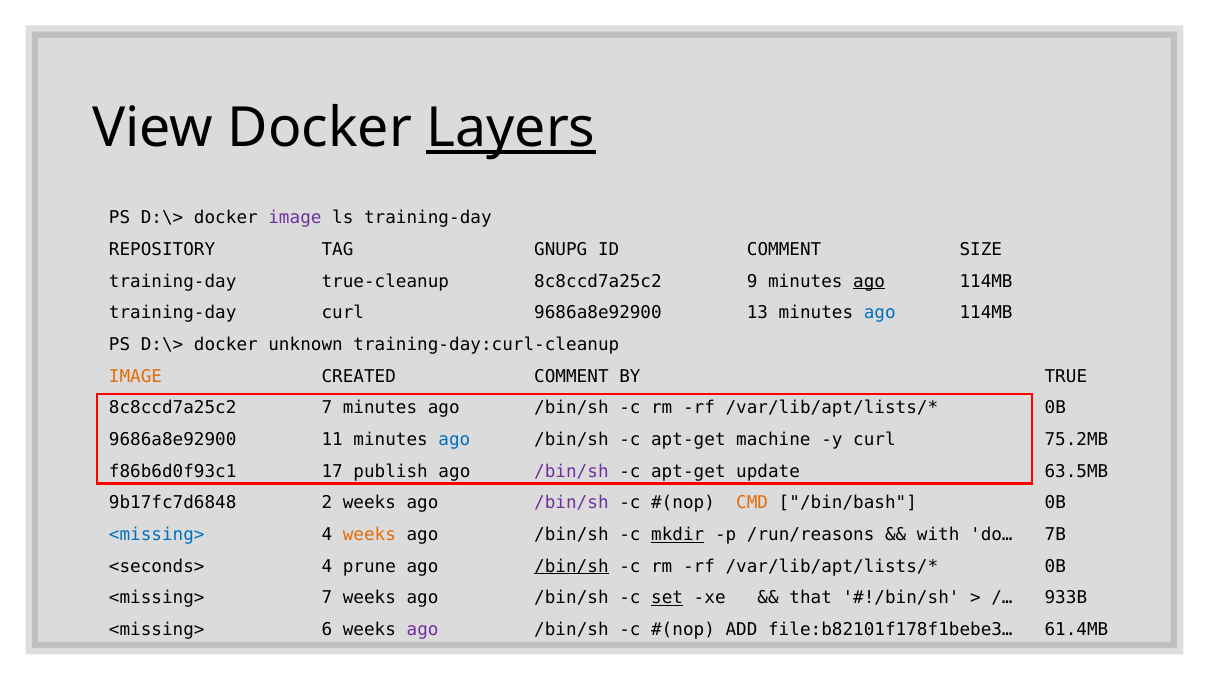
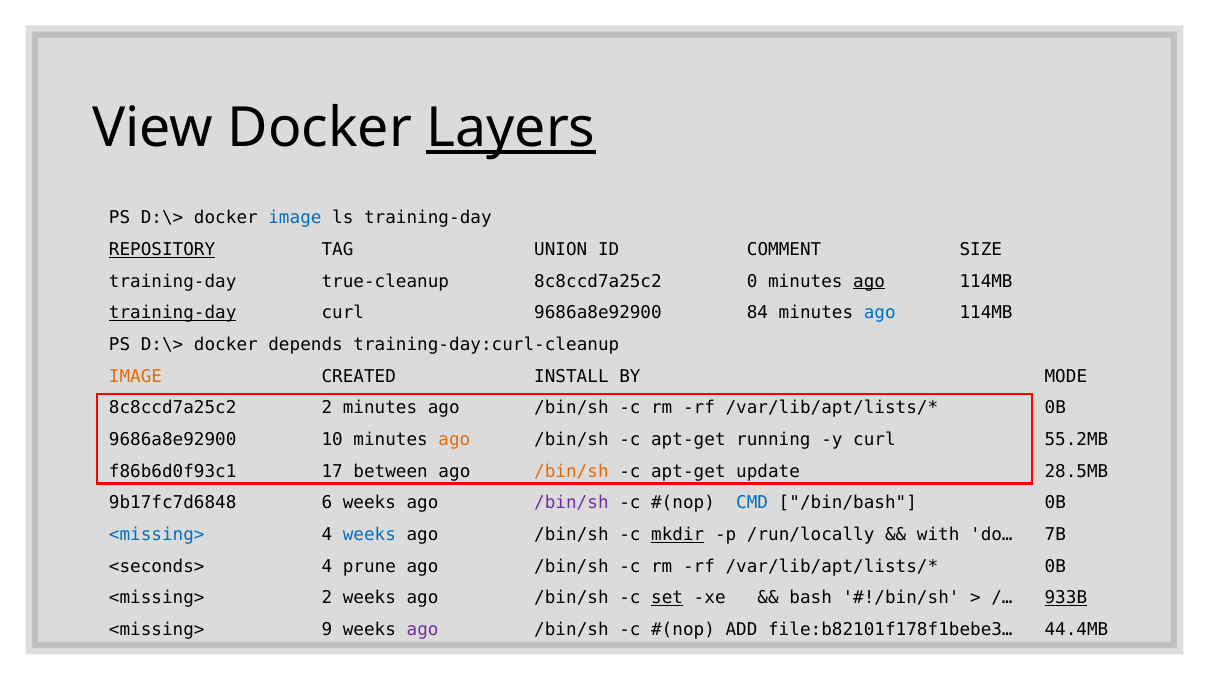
image colour: purple -> blue (295, 218)
REPOSITORY underline: none -> present (162, 250)
GNUPG: GNUPG -> UNION (561, 250)
9: 9 -> 0 (752, 281)
training-day underline: none -> present (173, 313)
13: 13 -> 84 (757, 313)
unknown: unknown -> depends (306, 345)
CREATED COMMENT: COMMENT -> INSTALL (571, 376)
TRUE: TRUE -> MODE (1066, 376)
8c8ccd7a25c2 7: 7 -> 2 (327, 408)
11: 11 -> 10 (332, 440)
ago colour: blue -> orange (454, 440)
machine: machine -> running (773, 440)
75.2MB: 75.2MB -> 55.2MB (1076, 440)
publish: publish -> between (391, 471)
/bin/sh colour: purple -> orange (571, 471)
63.5MB: 63.5MB -> 28.5MB (1076, 471)
2: 2 -> 6 (327, 503)
CMD colour: orange -> blue (752, 503)
weeks colour: orange -> blue (369, 535)
/run/reasons: /run/reasons -> /run/locally (811, 535)
/bin/sh underline: present -> none (571, 566)
<missing> 7: 7 -> 2 (327, 598)
that: that -> bash (811, 598)
933B underline: none -> present (1066, 598)
6: 6 -> 9 (327, 630)
61.4MB: 61.4MB -> 44.4MB (1076, 630)
